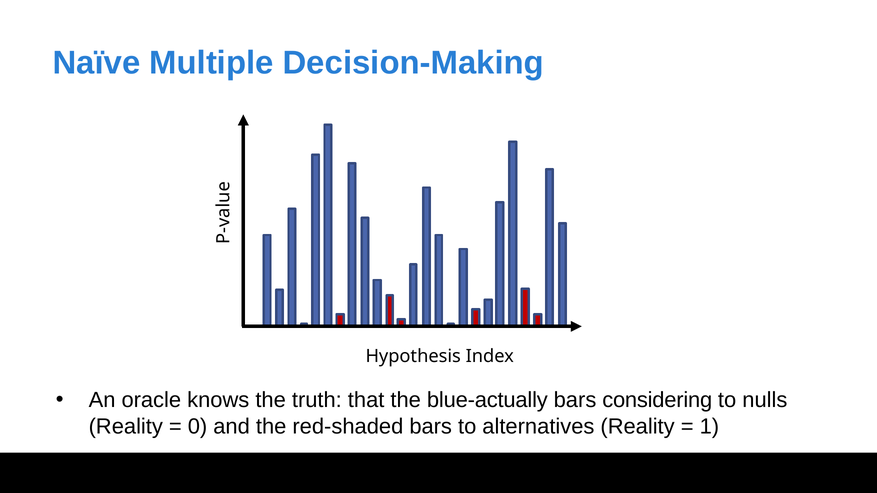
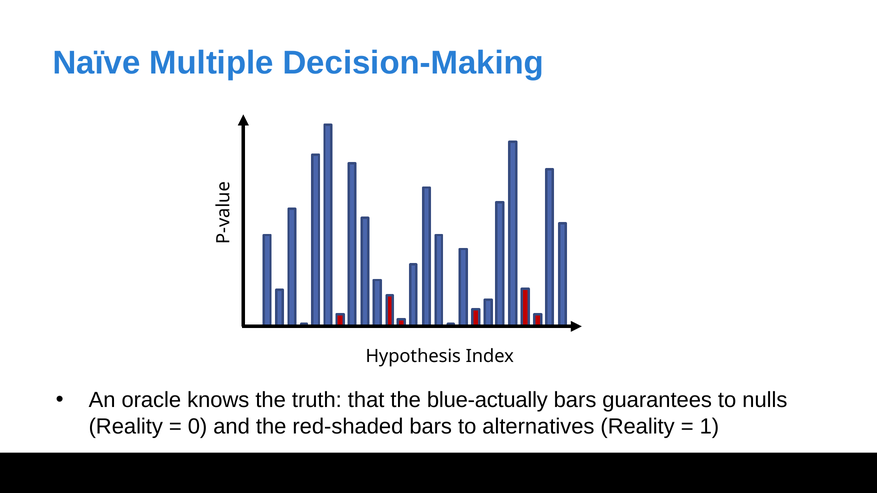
considering: considering -> guarantees (657, 400)
